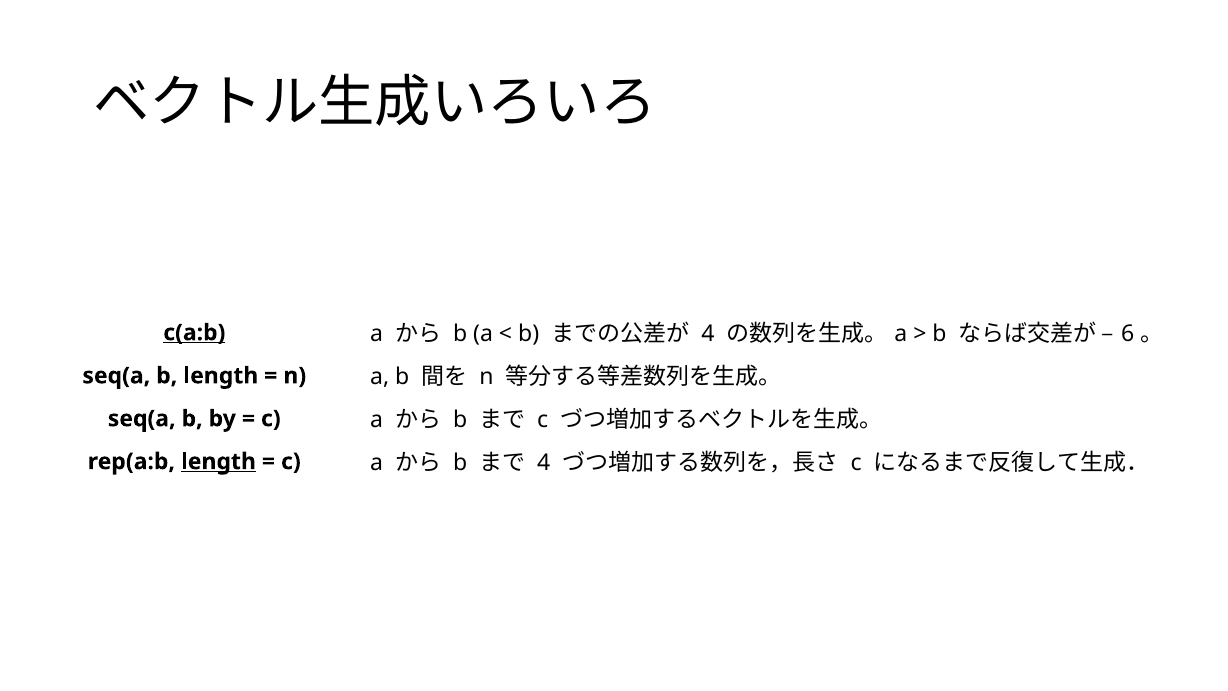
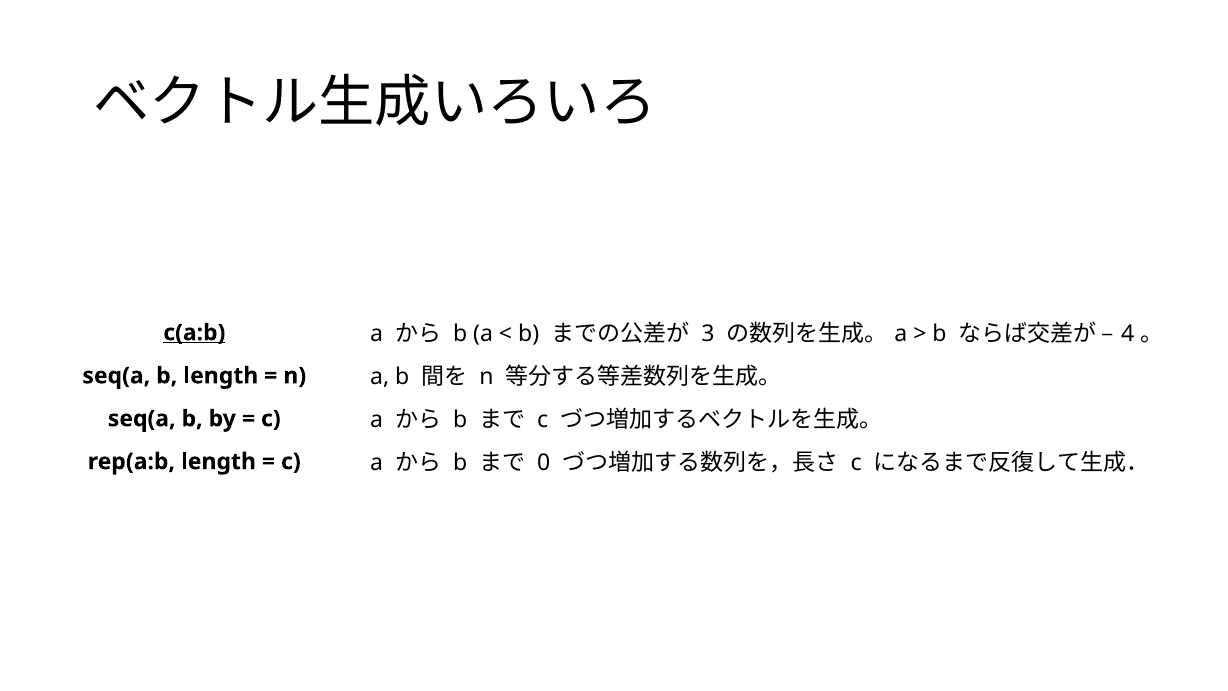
4: 4 -> 3 (708, 334)
6: 6 -> 4 (1128, 334)
length underline: present -> none (218, 461)
4: 4 -> 0 (544, 463)
